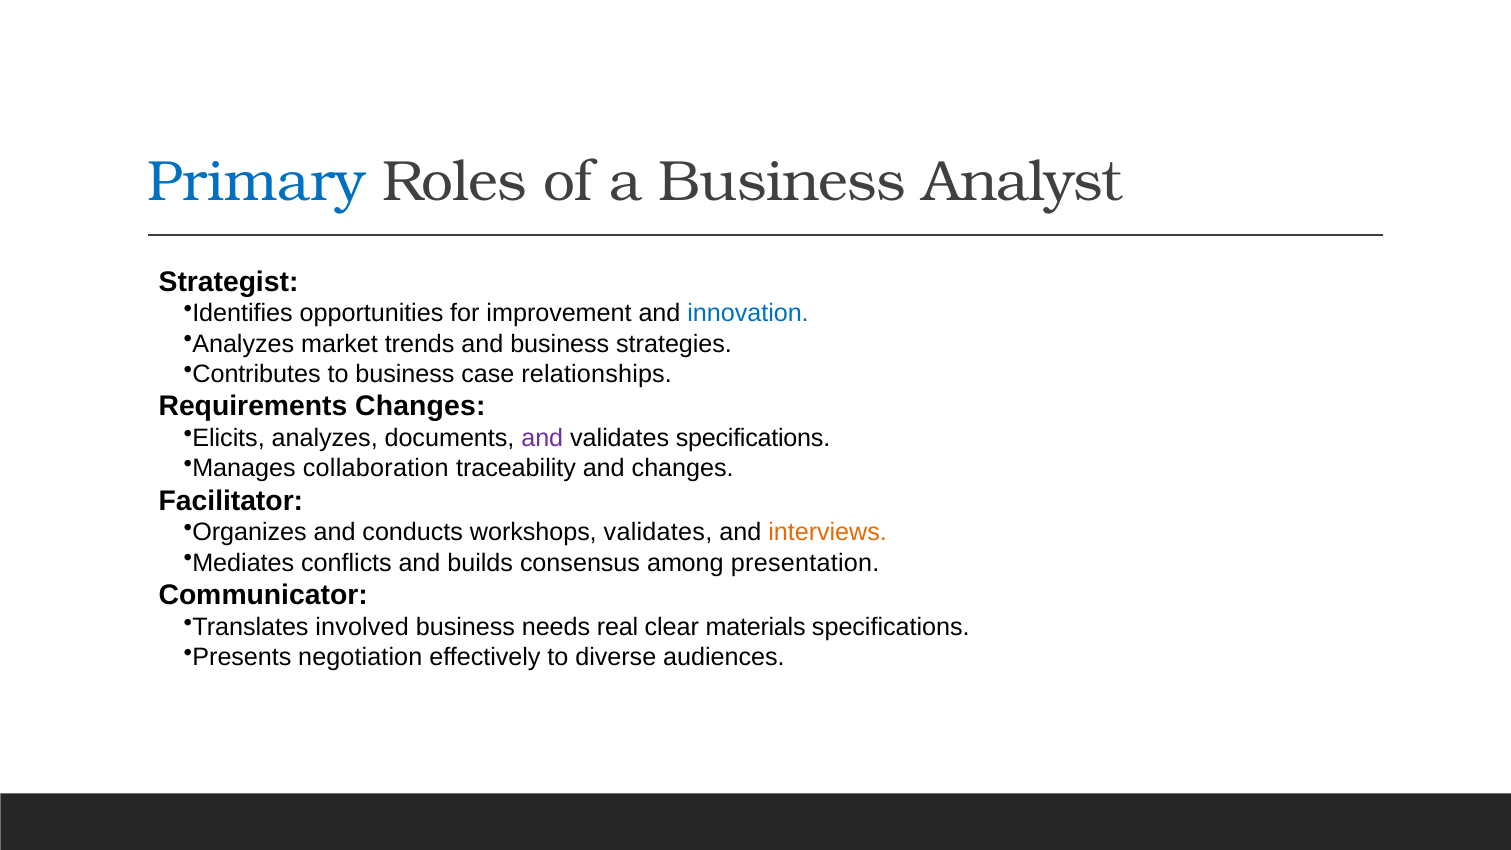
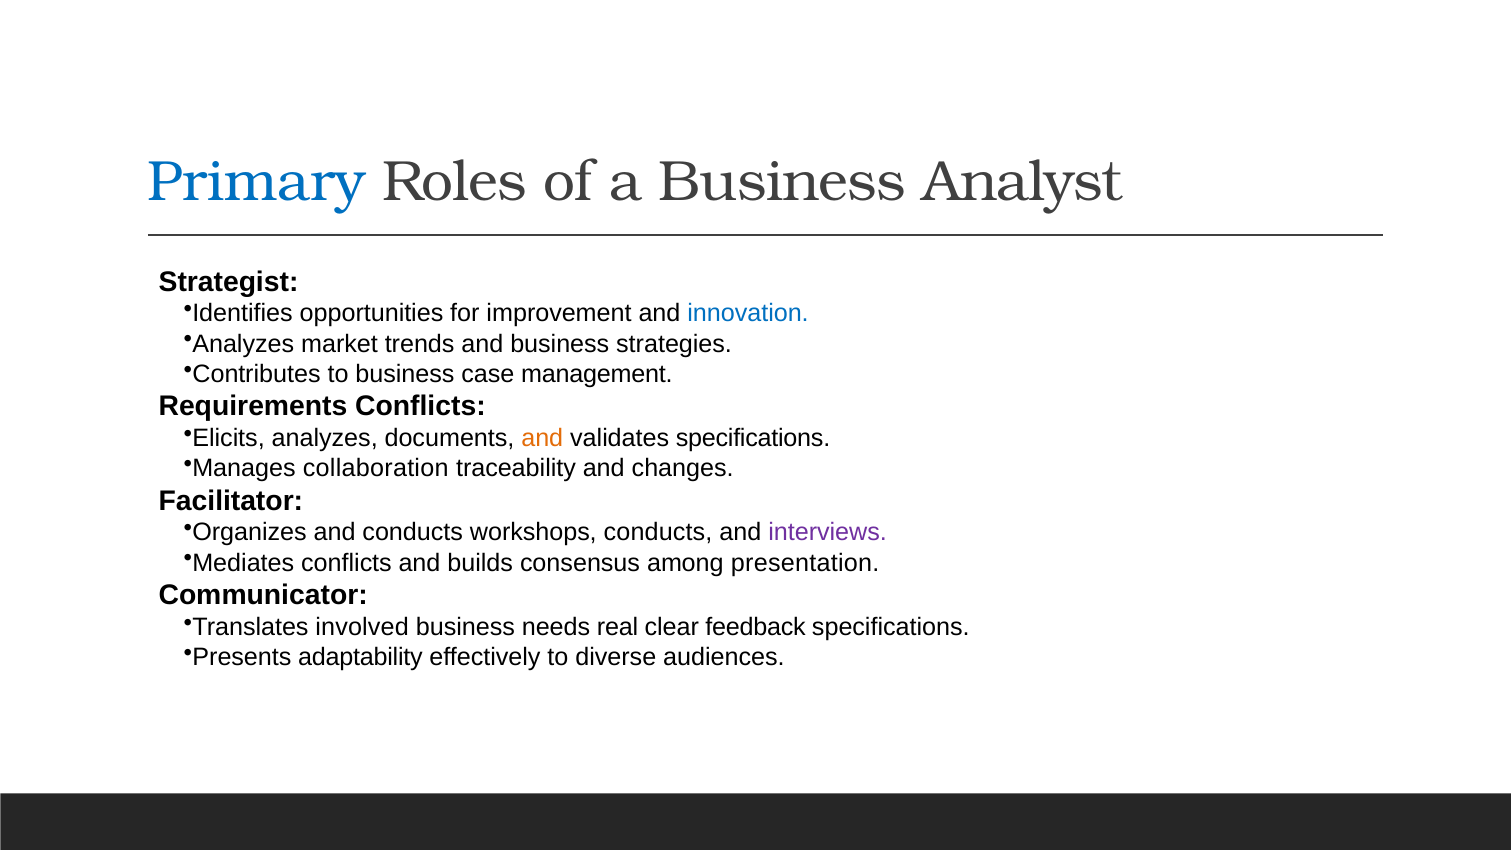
relationships: relationships -> management (597, 374)
Requirements Changes: Changes -> Conflicts (420, 406)
and colour: purple -> orange (542, 438)
workshops validates: validates -> conducts (658, 533)
interviews colour: orange -> purple (828, 533)
materials: materials -> feedback (756, 627)
negotiation: negotiation -> adaptability (360, 657)
